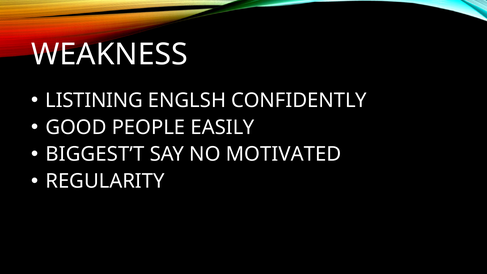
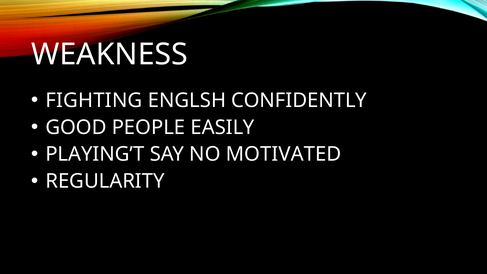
LISTINING: LISTINING -> FIGHTING (94, 100)
BIGGEST’T: BIGGEST’T -> PLAYING’T (95, 154)
